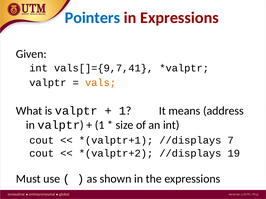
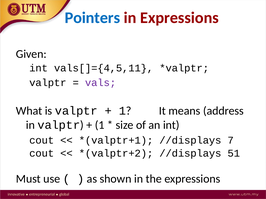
vals[]={9,7,41: vals[]={9,7,41 -> vals[]={4,5,11 (104, 68)
vals colour: orange -> purple (101, 83)
19: 19 -> 51 (234, 154)
